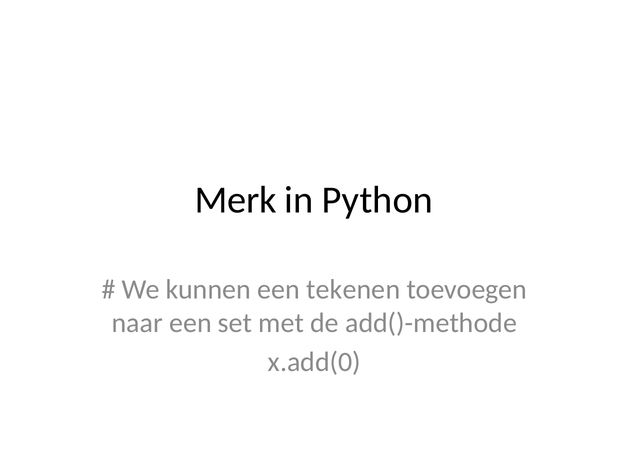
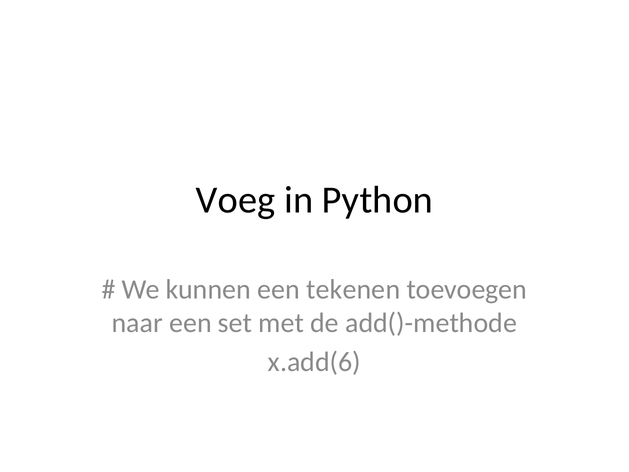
Merk: Merk -> Voeg (235, 200)
x.add(0: x.add(0 -> x.add(6 (314, 362)
